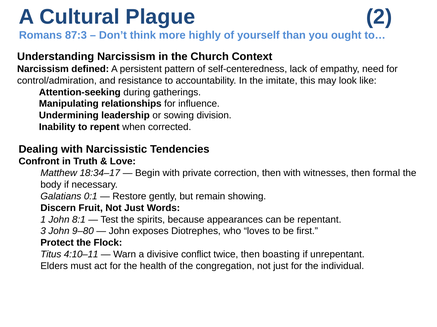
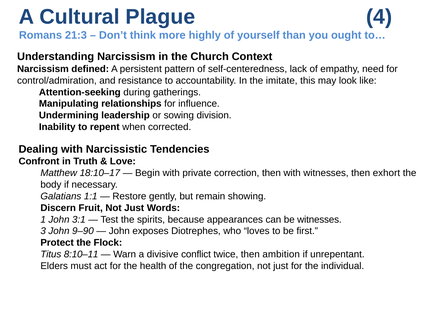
2: 2 -> 4 (379, 17)
87:3: 87:3 -> 21:3 (76, 35)
18:34–17: 18:34–17 -> 18:10–17 (100, 173)
formal: formal -> exhort (386, 173)
0:1: 0:1 -> 1:1 (91, 197)
8:1: 8:1 -> 3:1 (79, 220)
be repentant: repentant -> witnesses (319, 220)
9–80: 9–80 -> 9–90 (83, 232)
4:10–11: 4:10–11 -> 8:10–11 (81, 255)
boasting: boasting -> ambition (281, 255)
